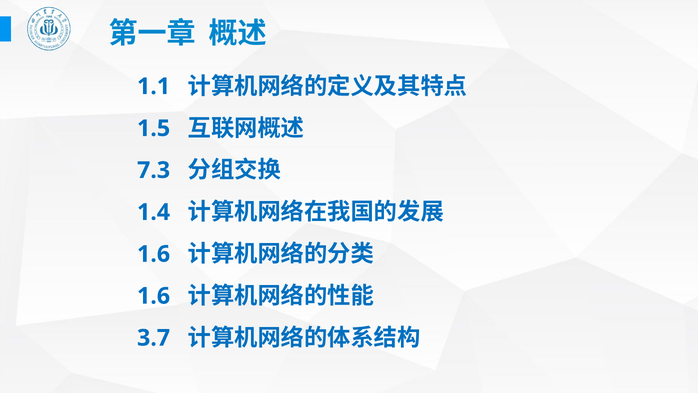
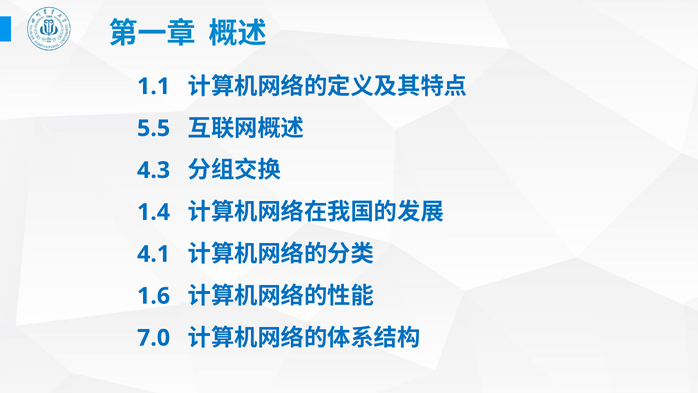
1.5: 1.5 -> 5.5 (154, 128)
7.3: 7.3 -> 4.3 (154, 170)
1.6: 1.6 -> 4.1 (154, 254)
3.7: 3.7 -> 7.0 (154, 338)
